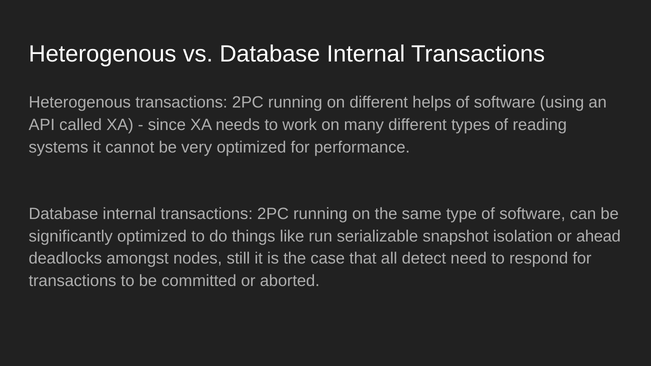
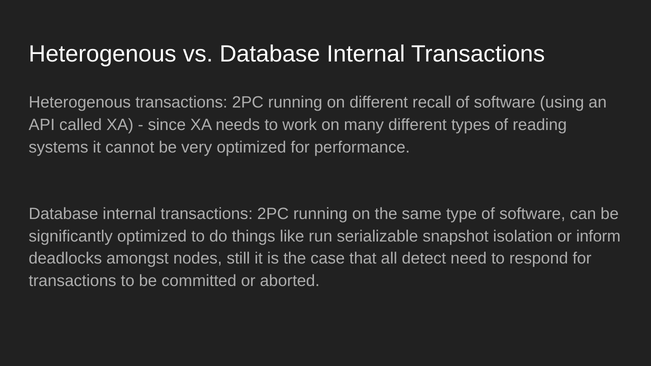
helps: helps -> recall (432, 102)
ahead: ahead -> inform (598, 236)
